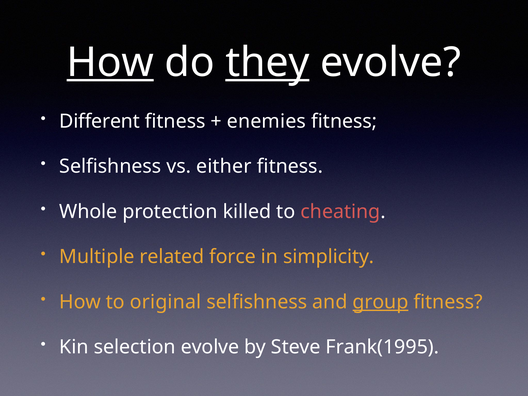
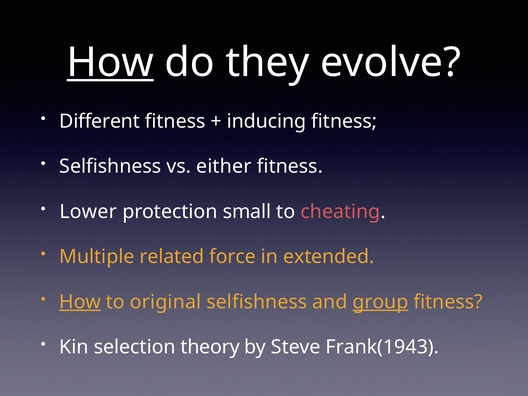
they underline: present -> none (268, 62)
enemies: enemies -> inducing (267, 121)
Whole: Whole -> Lower (88, 212)
killed: killed -> small (247, 212)
simplicity: simplicity -> extended (329, 257)
How underline: none -> present (80, 302)
selection evolve: evolve -> theory (210, 347)
Frank(1995: Frank(1995 -> Frank(1943 (382, 347)
